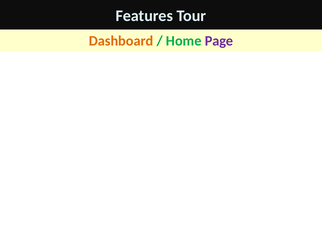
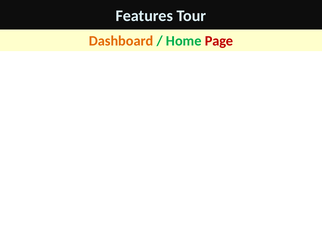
Page colour: purple -> red (219, 41)
